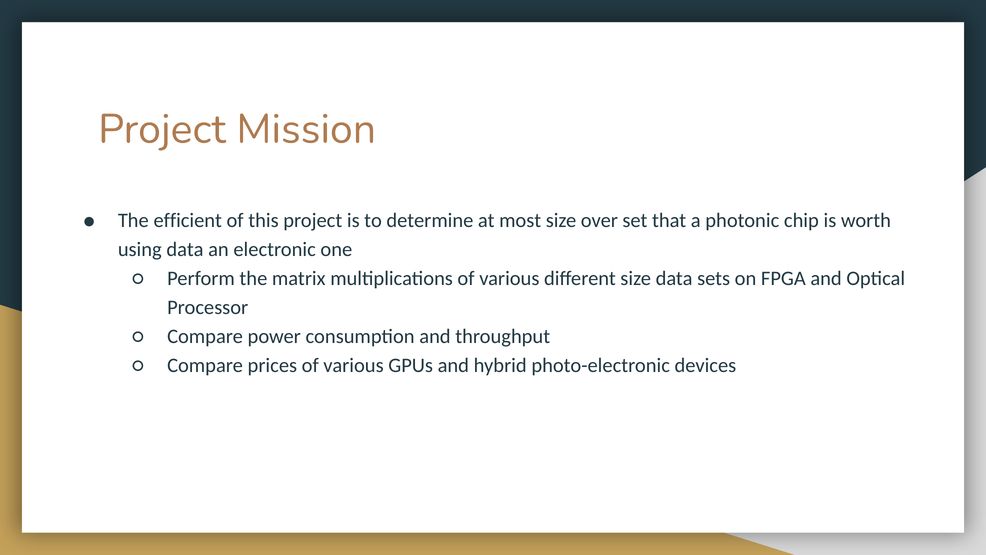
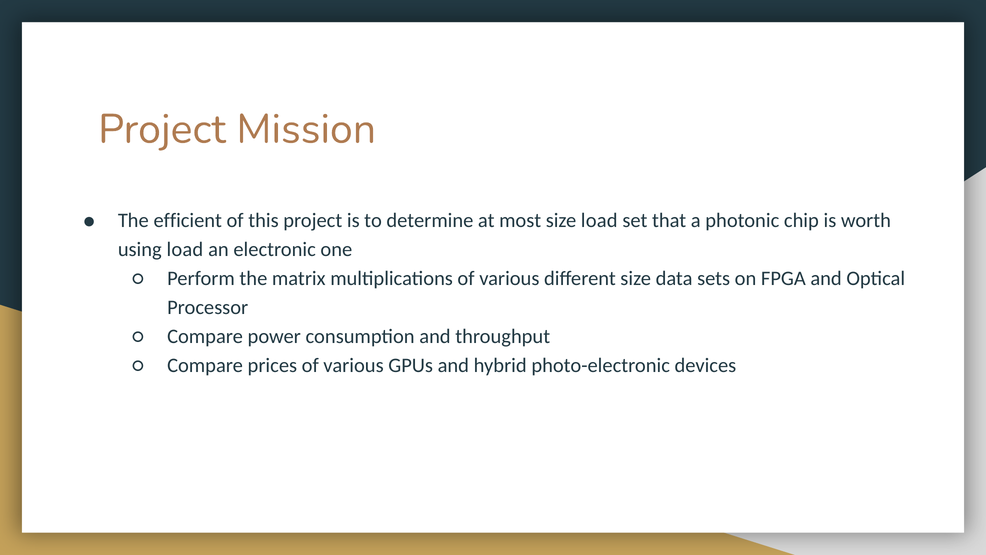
size over: over -> load (599, 221)
using data: data -> load (185, 249)
